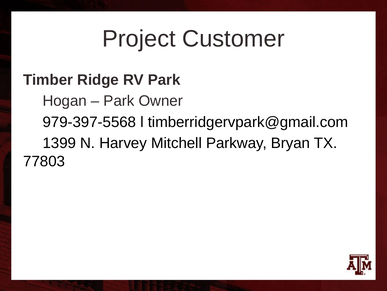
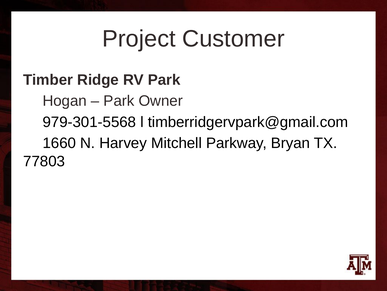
979-397-5568: 979-397-5568 -> 979-301-5568 (89, 122)
1399: 1399 -> 1660 (59, 143)
